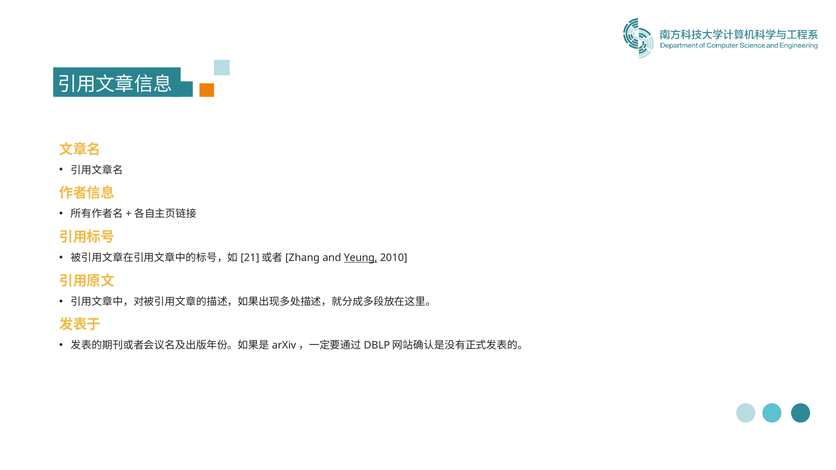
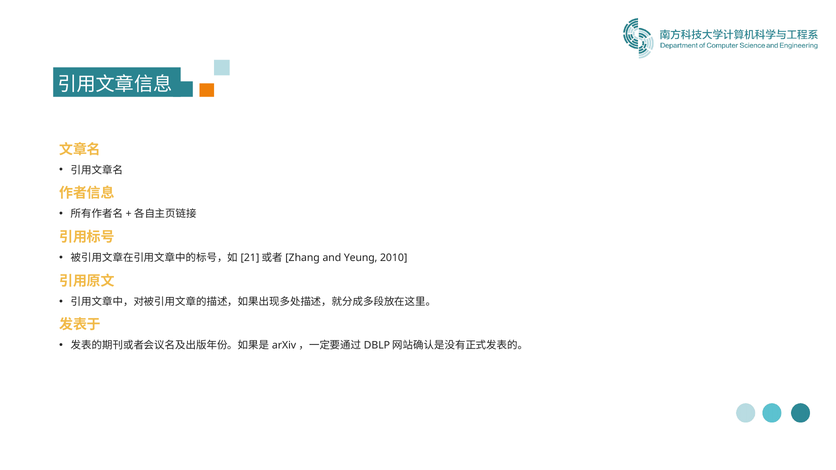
Yeung underline: present -> none (361, 258)
